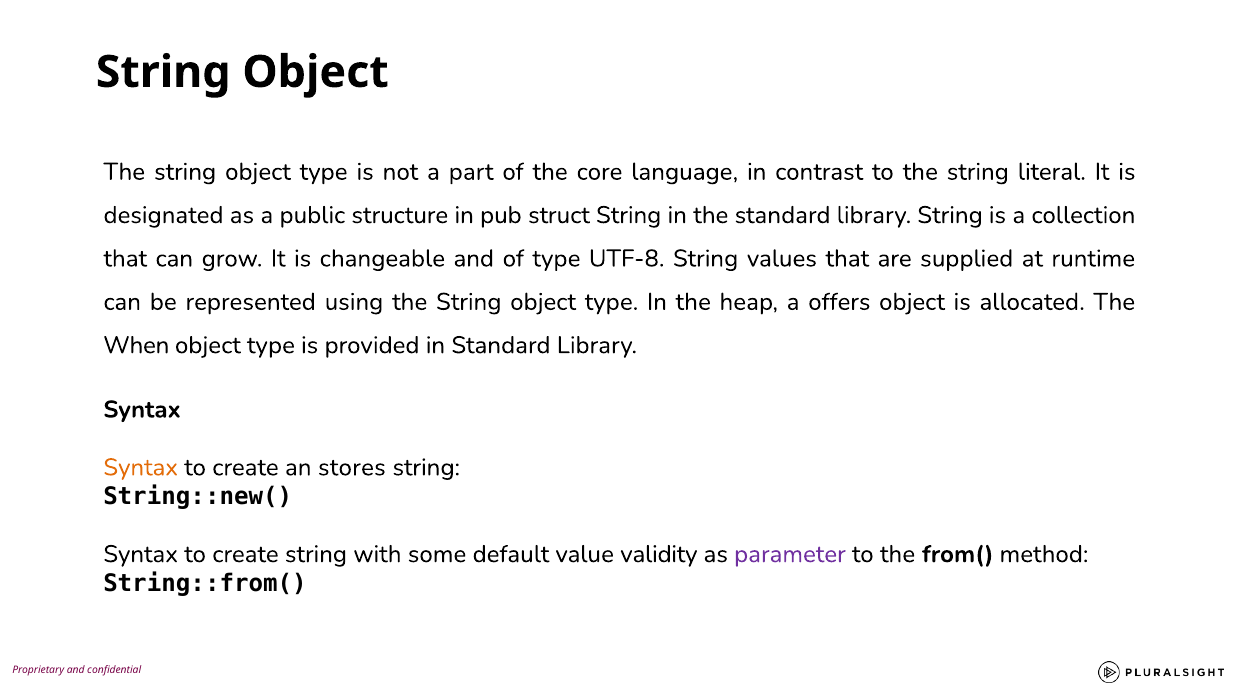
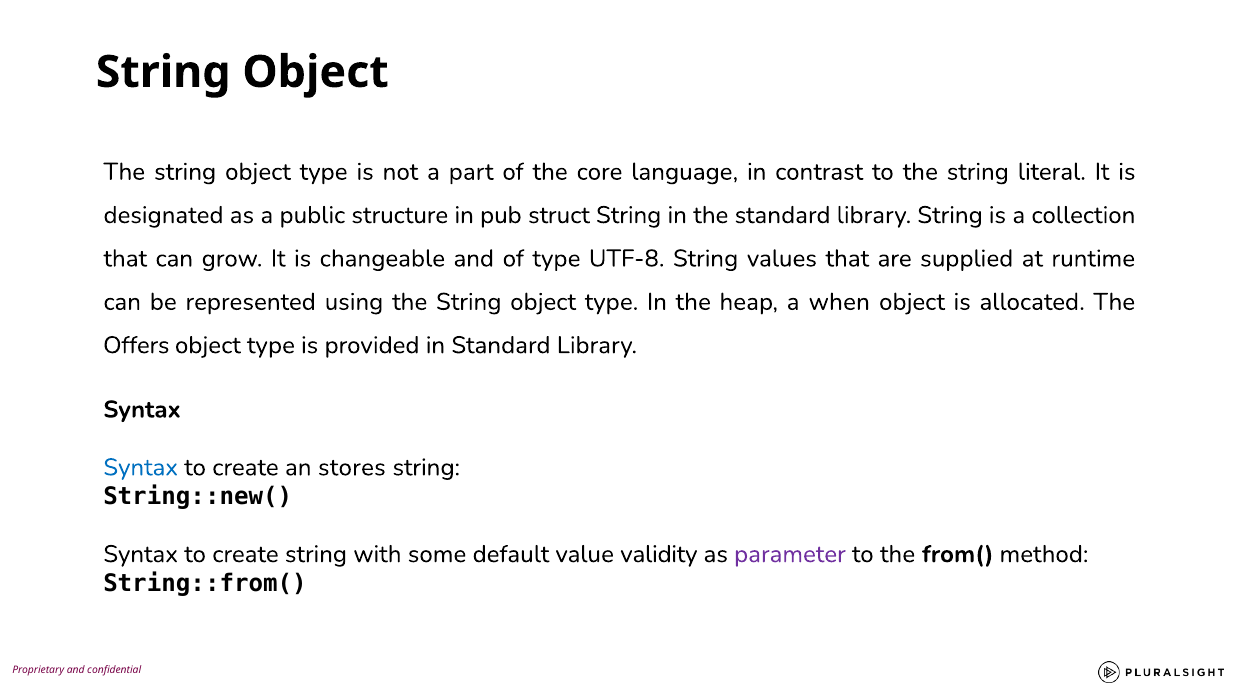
offers: offers -> when (839, 302)
When: When -> Offers (136, 345)
Syntax colour: orange -> blue (141, 468)
